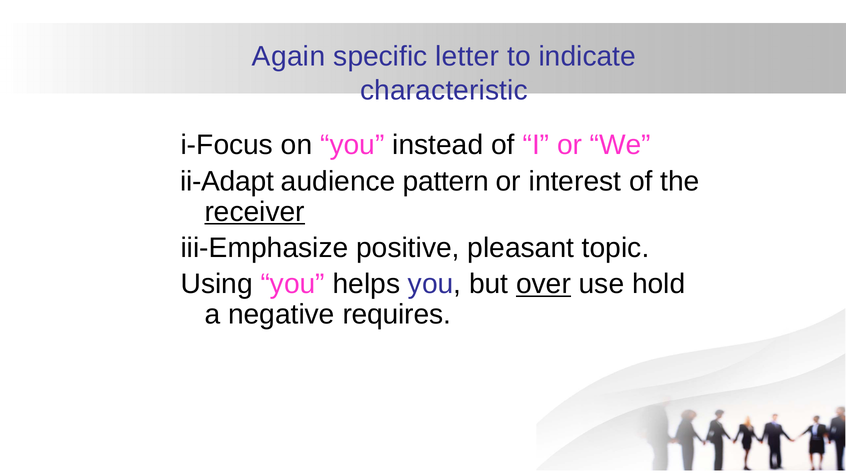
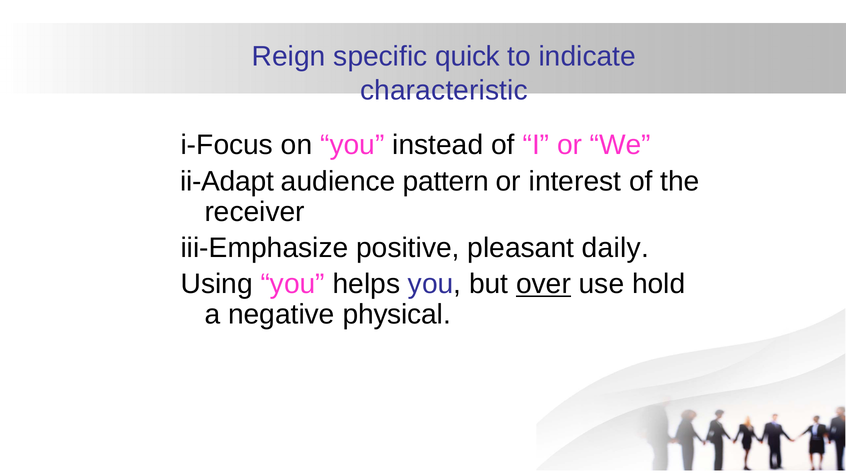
Again: Again -> Reign (289, 56)
letter: letter -> quick (468, 56)
receiver underline: present -> none (255, 212)
topic: topic -> daily (616, 248)
requires: requires -> physical (397, 314)
